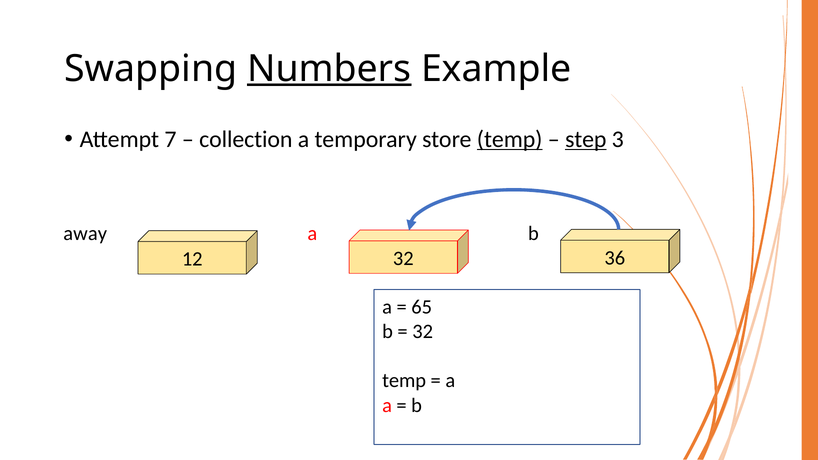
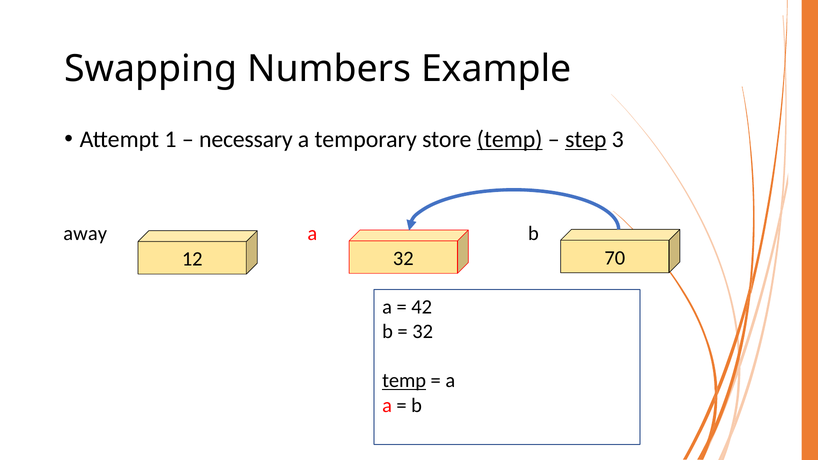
Numbers underline: present -> none (329, 69)
7: 7 -> 1 (171, 139)
collection: collection -> necessary (246, 139)
36: 36 -> 70 (615, 258)
65: 65 -> 42 (422, 307)
temp underline: none -> present (404, 381)
